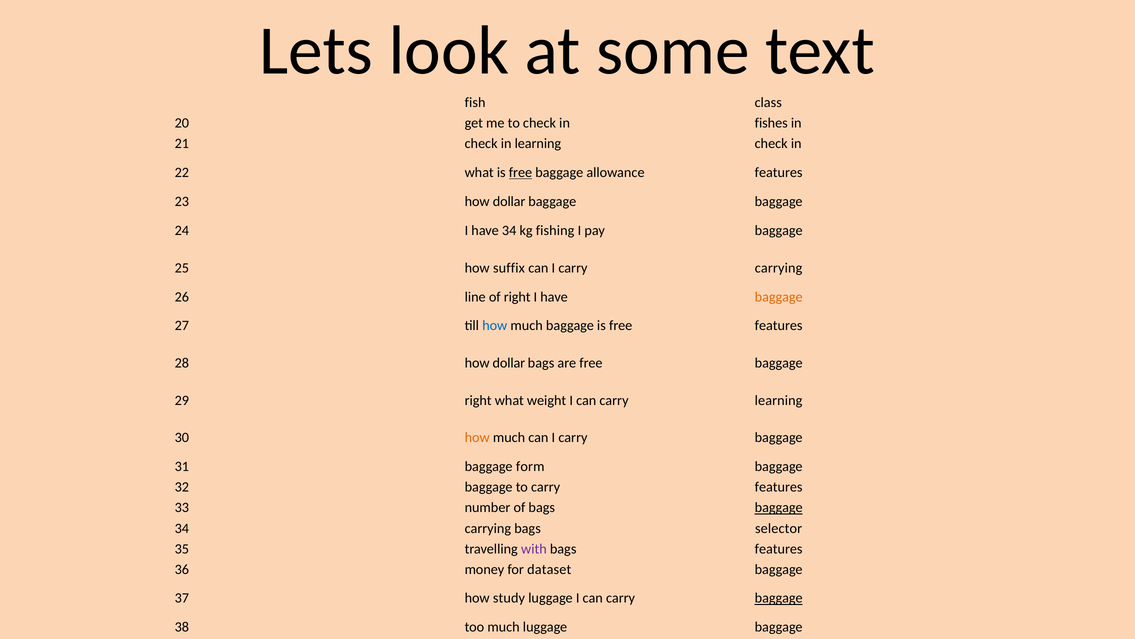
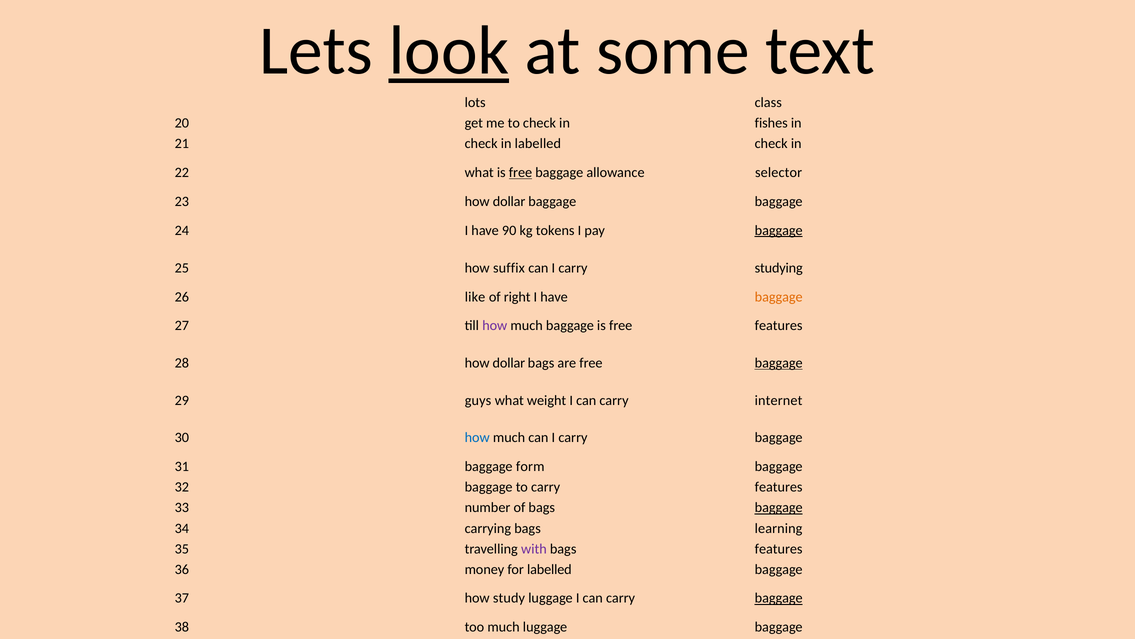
look underline: none -> present (449, 51)
fish: fish -> lots (475, 103)
in learning: learning -> labelled (538, 144)
allowance features: features -> selector (779, 173)
have 34: 34 -> 90 (509, 230)
fishing: fishing -> tokens (555, 230)
baggage underline: none -> present (779, 230)
carry carrying: carrying -> studying (779, 268)
line: line -> like (475, 297)
how colour: blue -> purple (495, 325)
baggage underline: none -> present (779, 363)
29 right: right -> guys (478, 400)
carry learning: learning -> internet (779, 400)
how colour: orange -> blue (477, 437)
selector: selector -> learning (779, 528)
for dataset: dataset -> labelled (549, 569)
